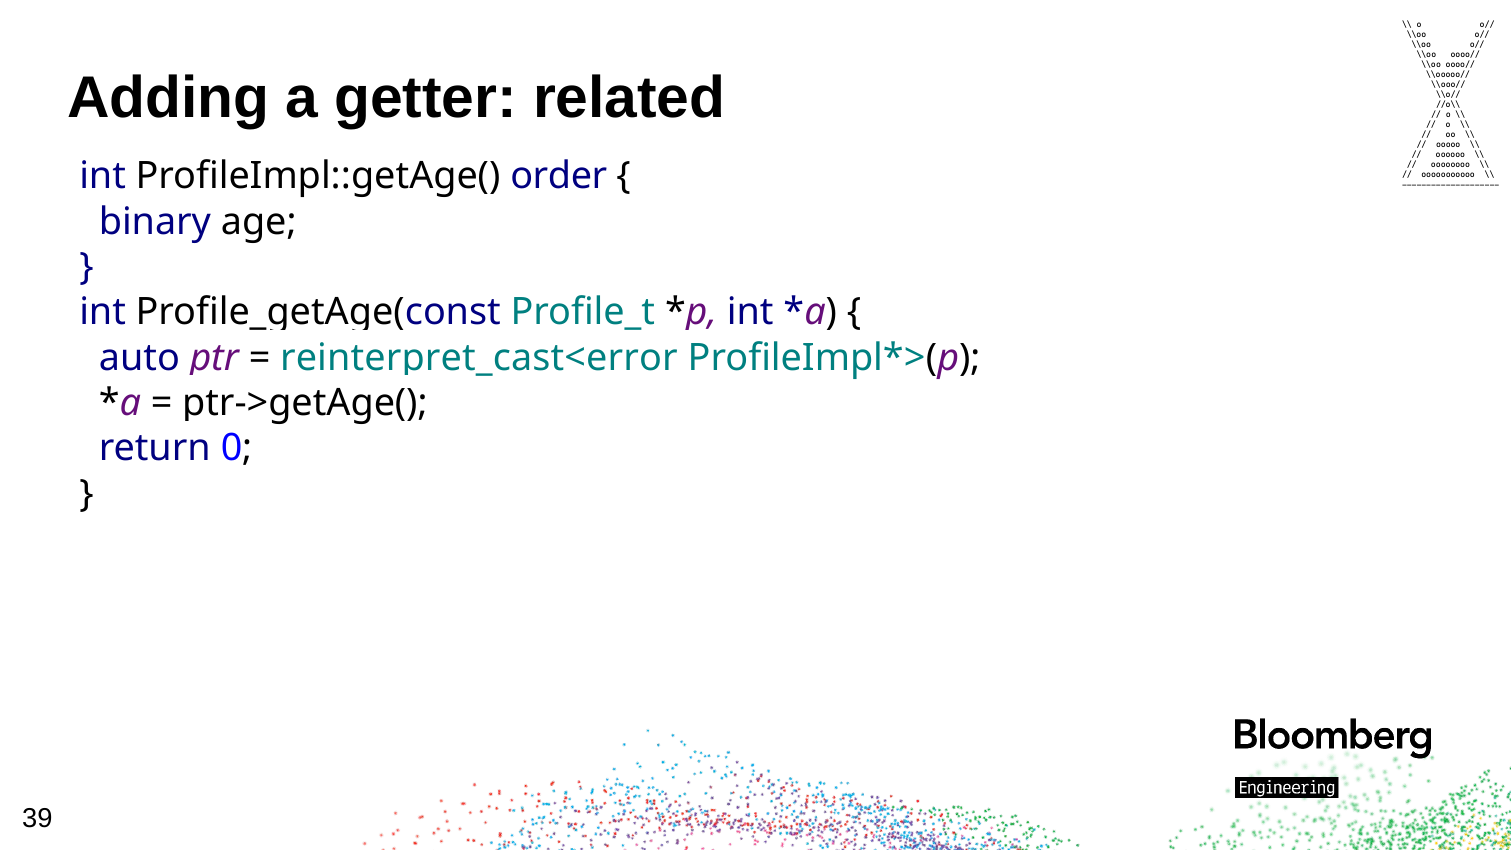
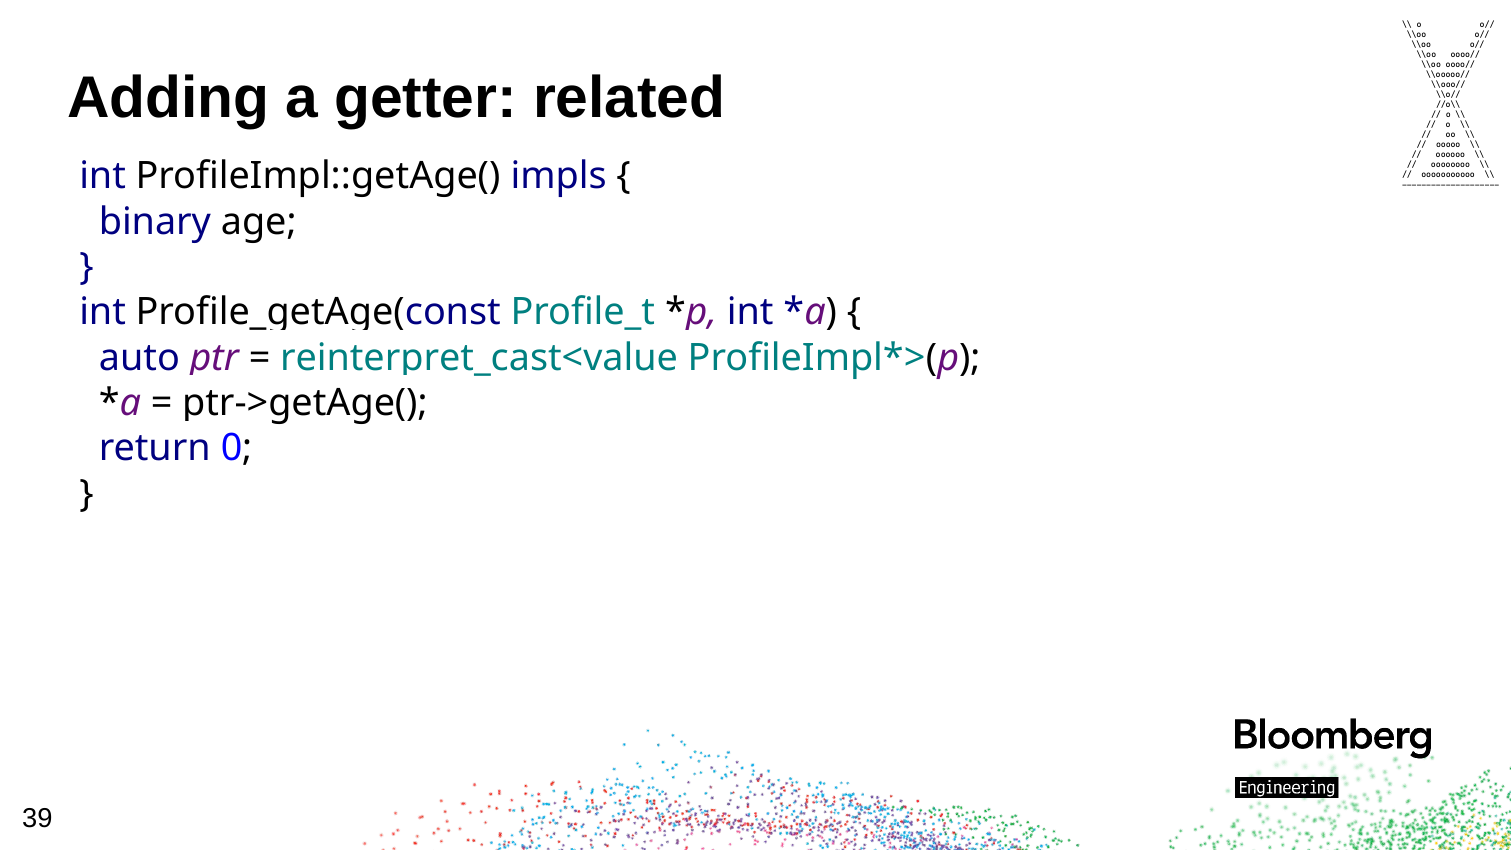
order: order -> impls (559, 176)
reinterpret_cast<error: reinterpret_cast<error -> reinterpret_cast<value (479, 358)
